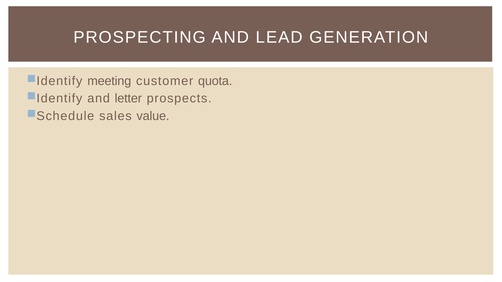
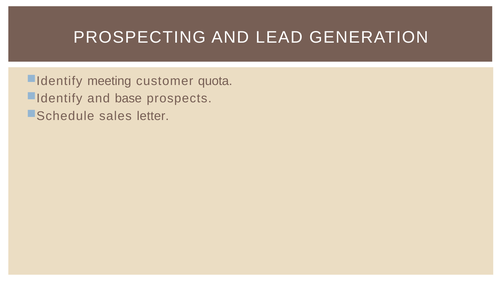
letter: letter -> base (128, 99)
value: value -> letter (153, 116)
